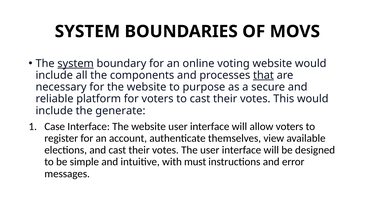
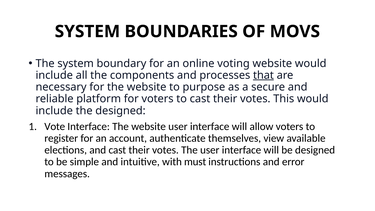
system underline: present -> none (76, 63)
the generate: generate -> designed (120, 111)
Case: Case -> Vote (55, 126)
